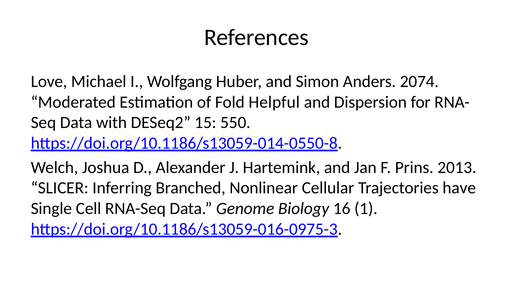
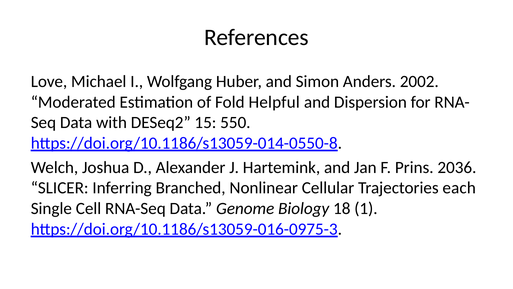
2074: 2074 -> 2002 (419, 81)
2013: 2013 -> 2036 (457, 167)
have: have -> each (459, 188)
16: 16 -> 18 (342, 208)
